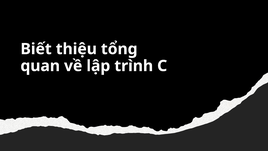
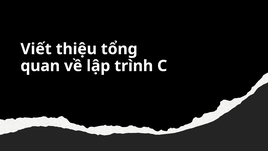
Biết: Biết -> Viết (36, 49)
